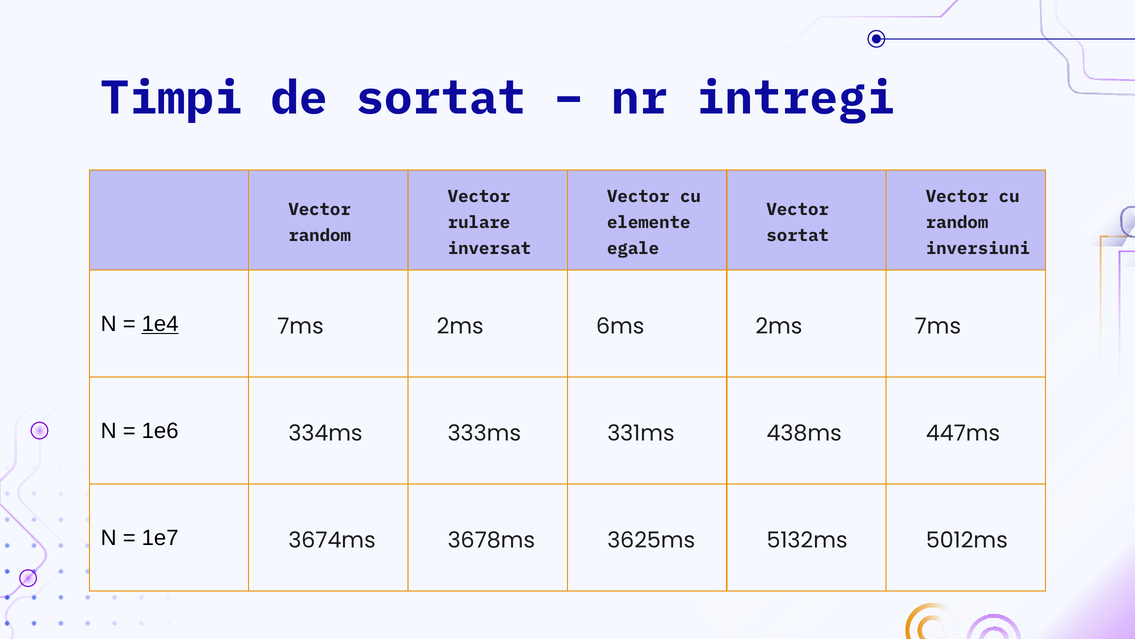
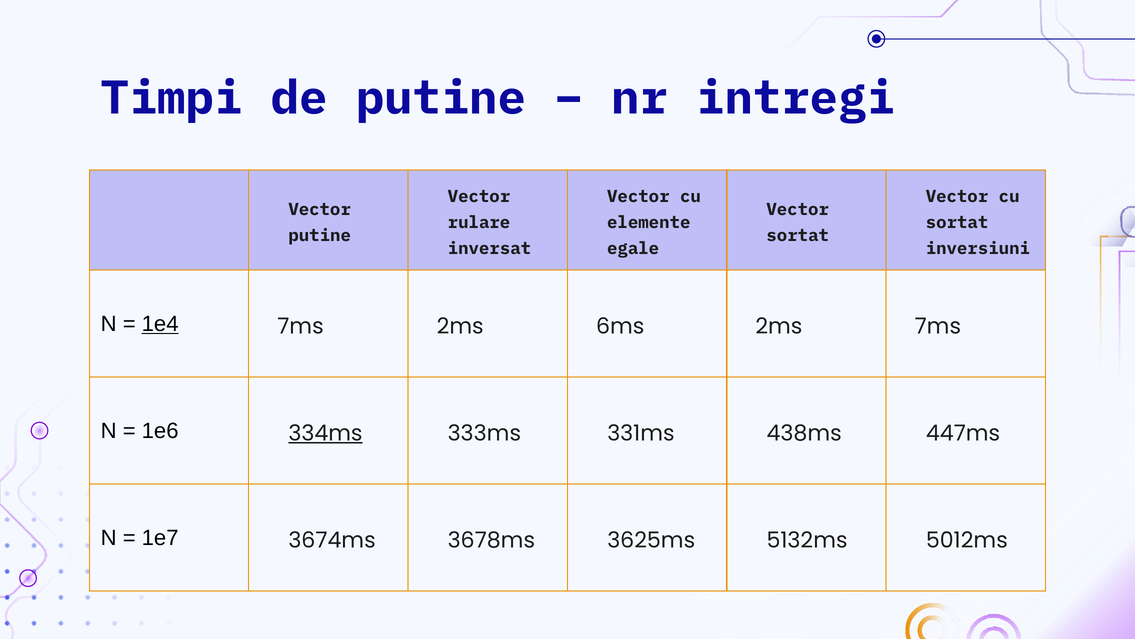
de sortat: sortat -> putine (441, 98)
random: random -> sortat (957, 222)
random: random -> putine (320, 235)
334ms underline: none -> present (325, 433)
